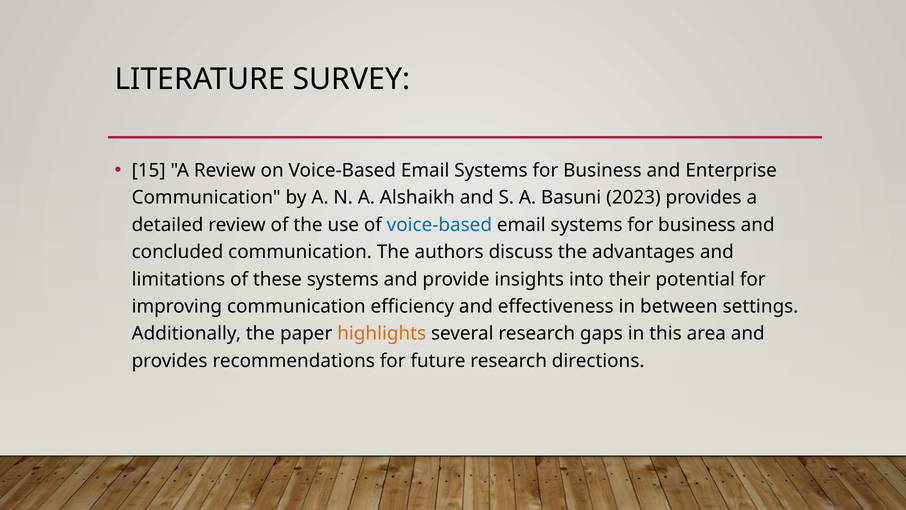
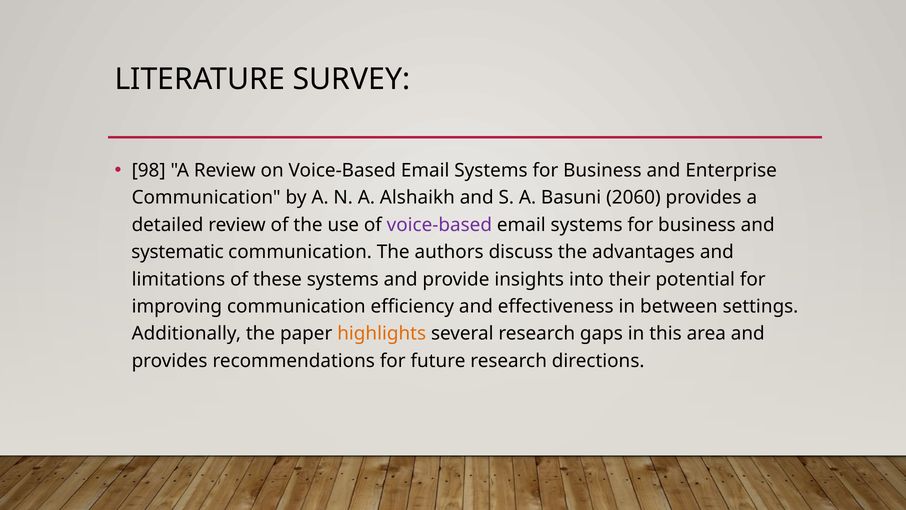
15: 15 -> 98 (149, 170)
2023: 2023 -> 2060 (633, 198)
voice-based colour: blue -> purple (439, 225)
concluded: concluded -> systematic (178, 252)
